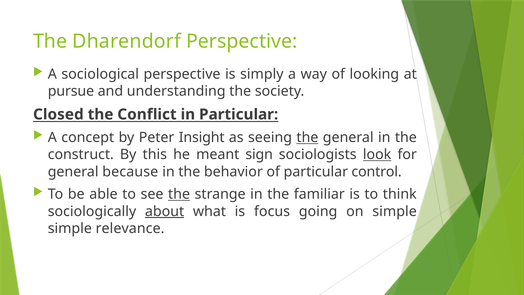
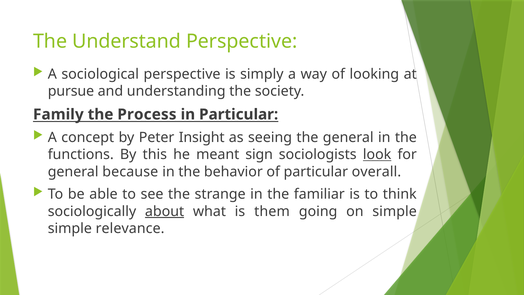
Dharendorf: Dharendorf -> Understand (127, 41)
Closed: Closed -> Family (58, 114)
Conflict: Conflict -> Process (147, 114)
the underline: present -> none (307, 137)
construct: construct -> functions (81, 154)
control: control -> overall (376, 172)
the underline: present -> none (179, 194)
focus: focus -> them (272, 211)
